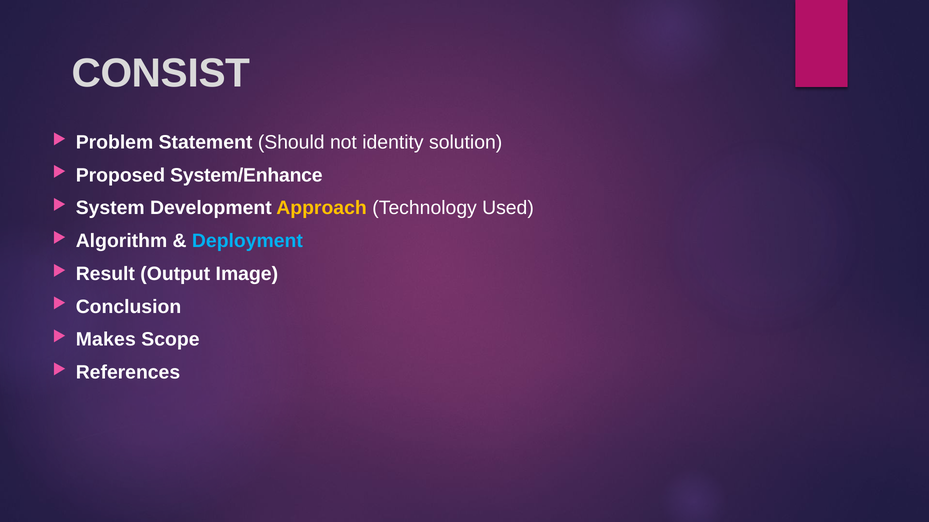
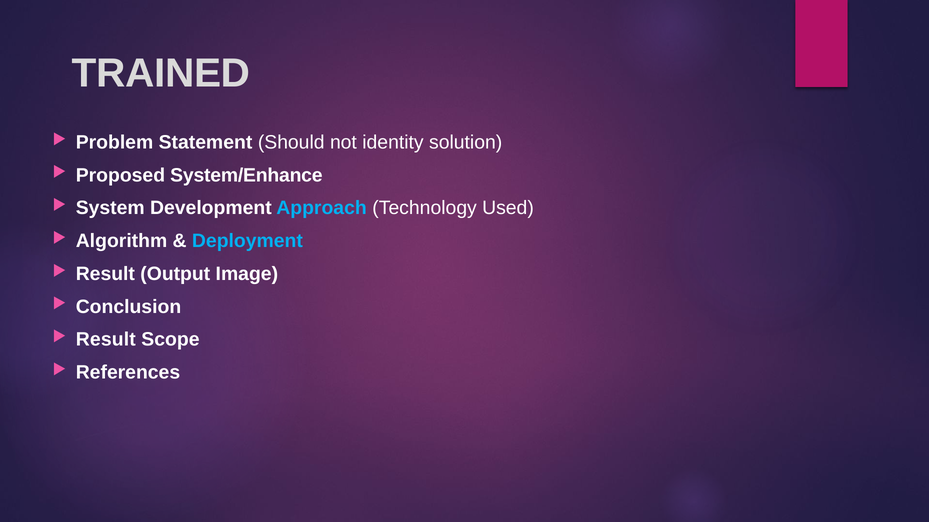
CONSIST: CONSIST -> TRAINED (161, 73)
Approach colour: yellow -> light blue (322, 208)
Makes: Makes -> Result (106, 340)
